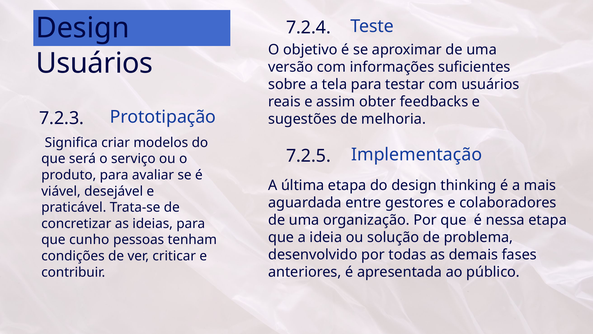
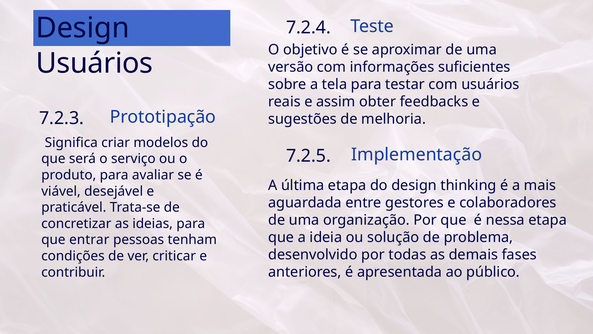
cunho: cunho -> entrar (89, 240)
